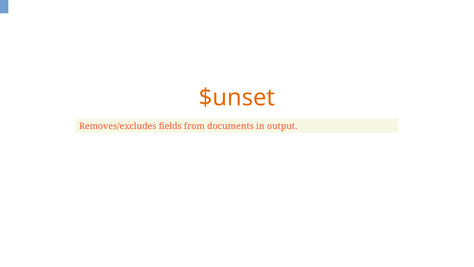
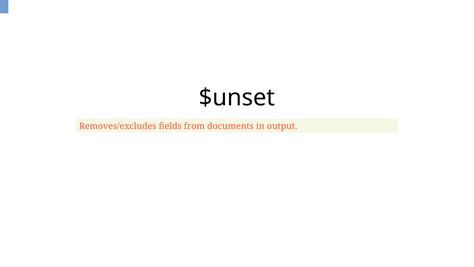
$unset colour: orange -> black (237, 98)
